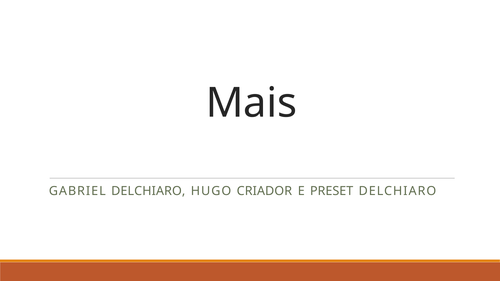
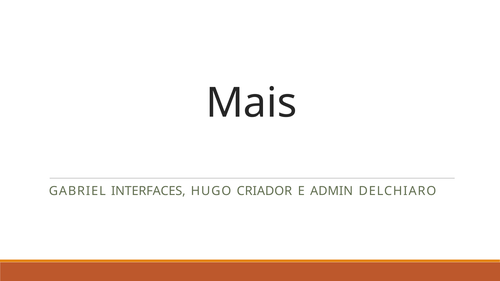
GABRIEL DELCHIARO: DELCHIARO -> INTERFACES (148, 191)
PRESET: PRESET -> ADMIN (332, 191)
